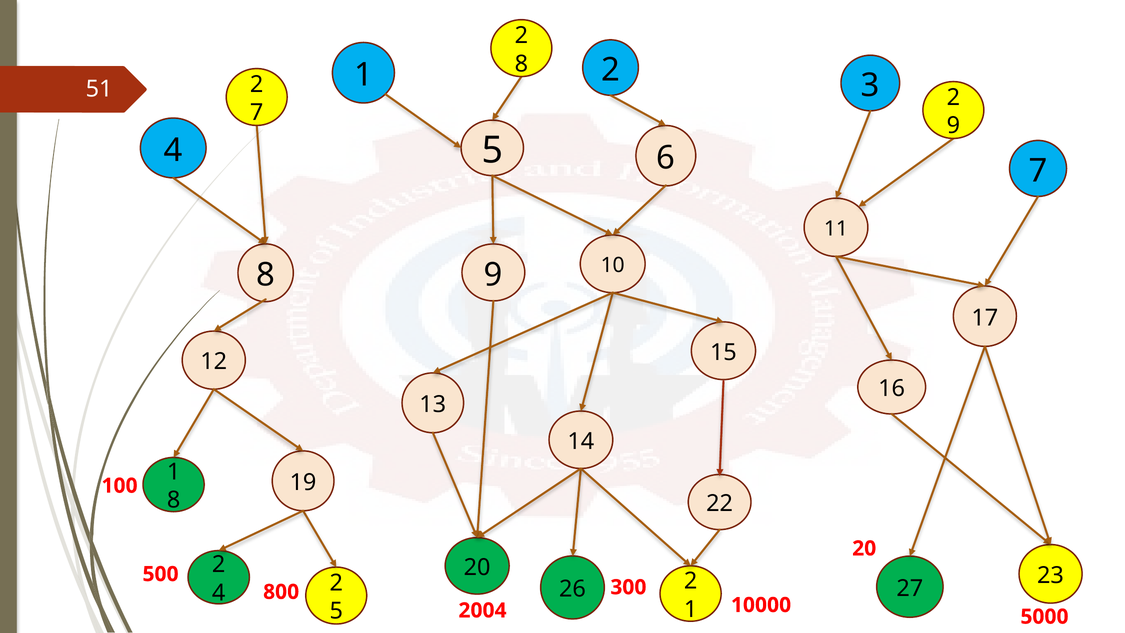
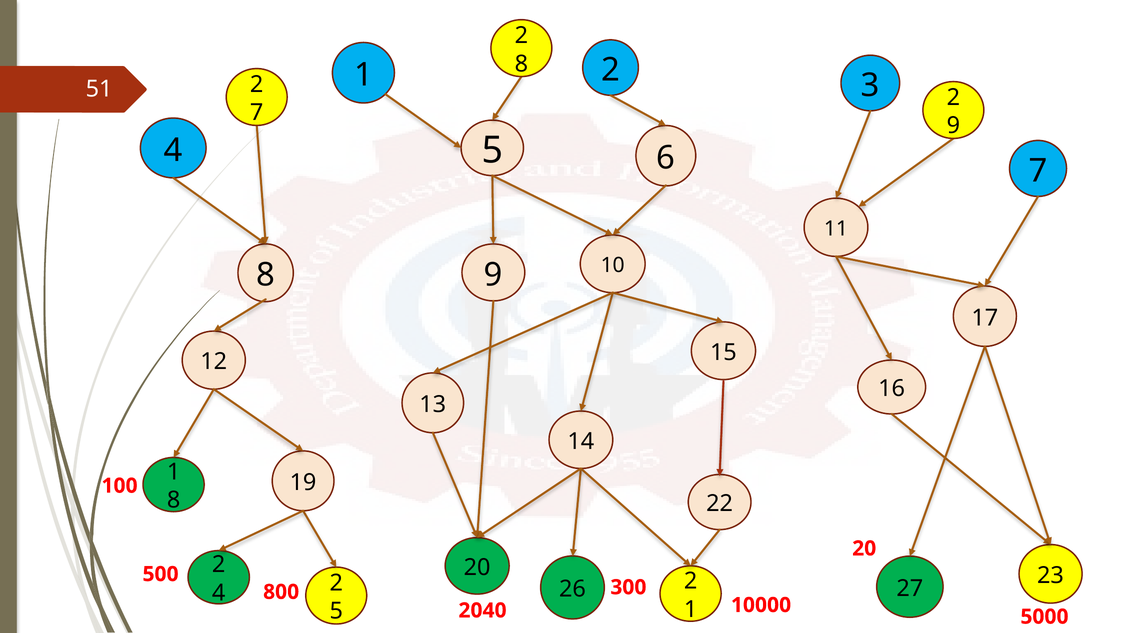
2004: 2004 -> 2040 (483, 610)
